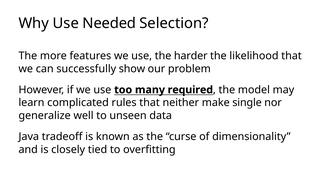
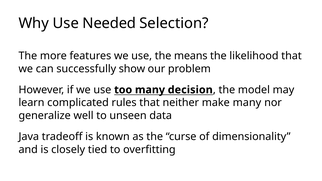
harder: harder -> means (191, 56)
required: required -> decision (190, 90)
make single: single -> many (247, 103)
